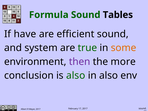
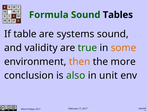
have: have -> table (25, 34)
efficient: efficient -> systems (75, 34)
system: system -> validity (41, 48)
then colour: purple -> orange (80, 62)
in also: also -> unit (108, 75)
